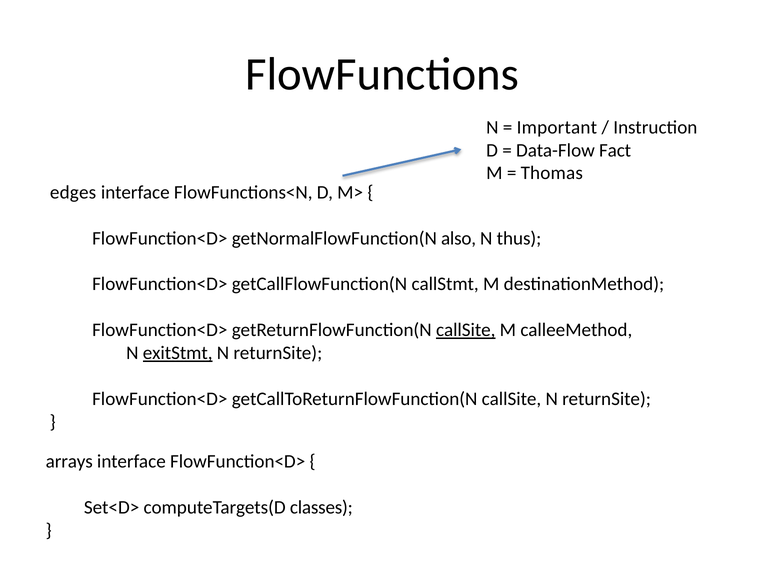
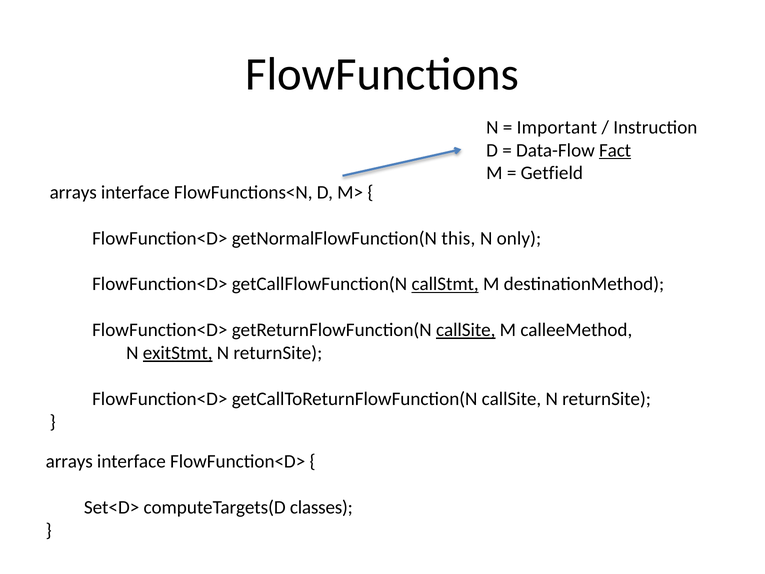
Fact underline: none -> present (615, 150)
Thomas: Thomas -> Getfield (552, 173)
edges: edges -> arrays (73, 192)
also: also -> this (458, 238)
thus: thus -> only (519, 238)
callStmt underline: none -> present (445, 284)
